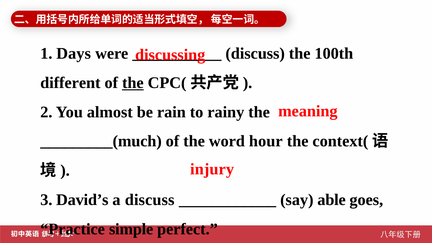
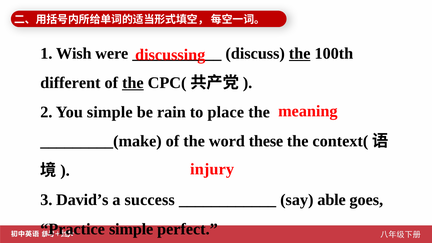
Days: Days -> Wish (74, 54)
the underline: none -> present (300, 54)
You almost: almost -> simple (110, 112)
rainy: rainy -> place (226, 112)
_________(much: _________(much -> _________(make (101, 141)
hour: hour -> these (266, 141)
a discuss: discuss -> success (150, 200)
